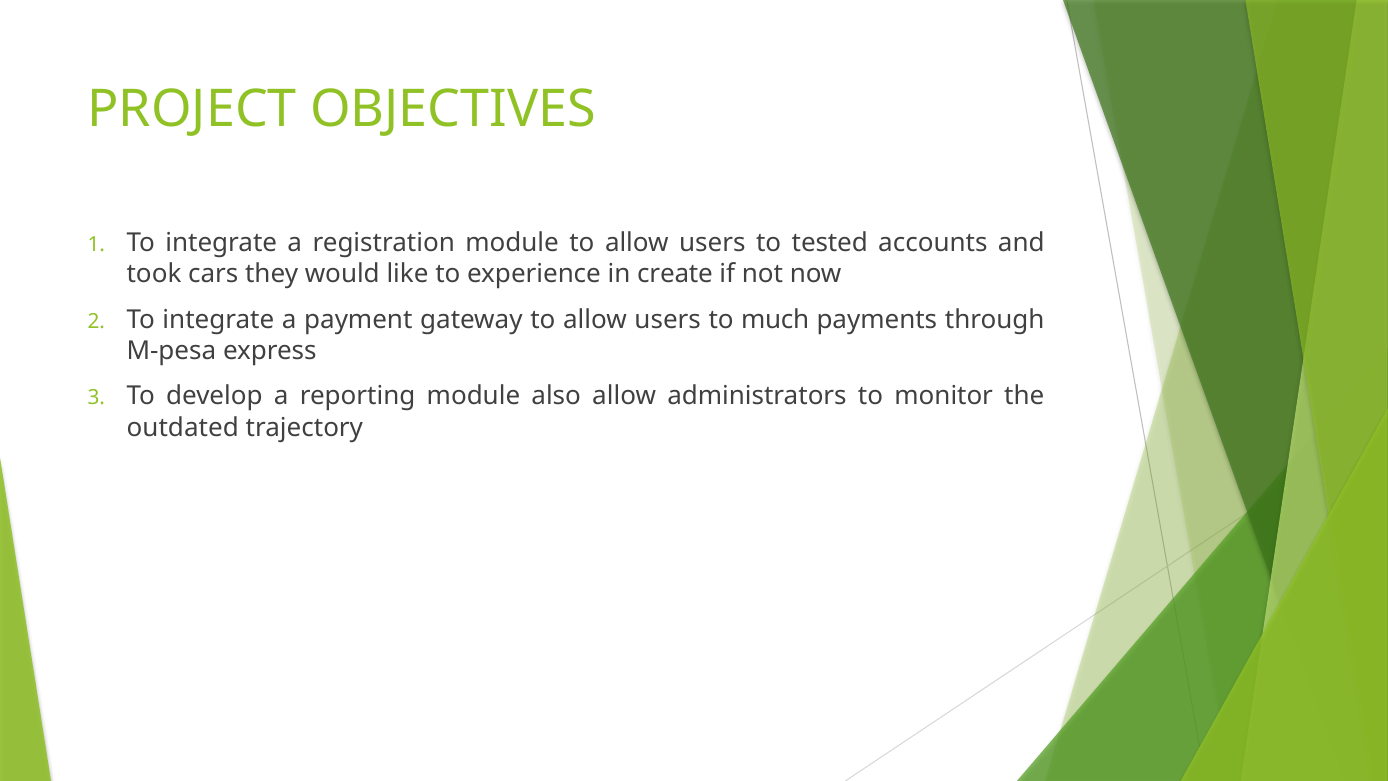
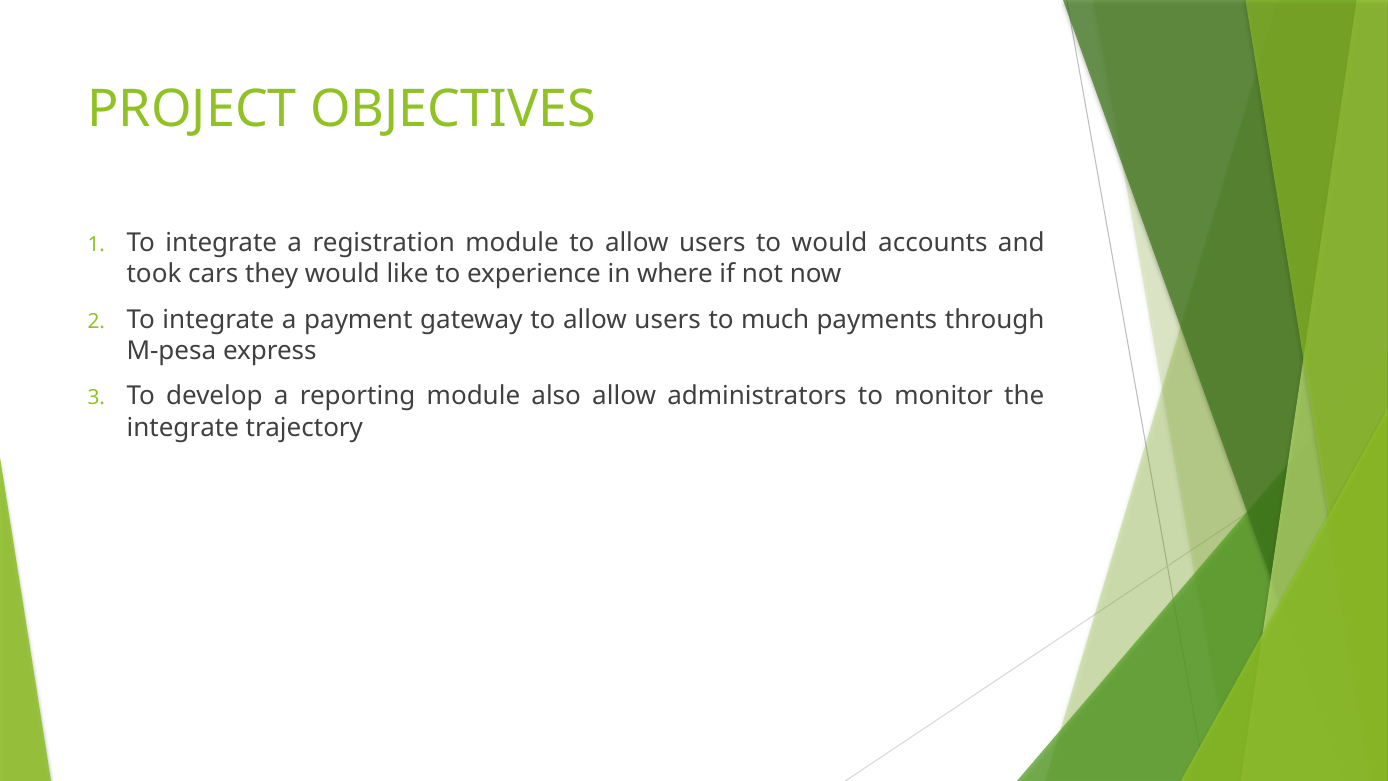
to tested: tested -> would (830, 242)
create: create -> where (675, 274)
outdated: outdated -> integrate (183, 427)
